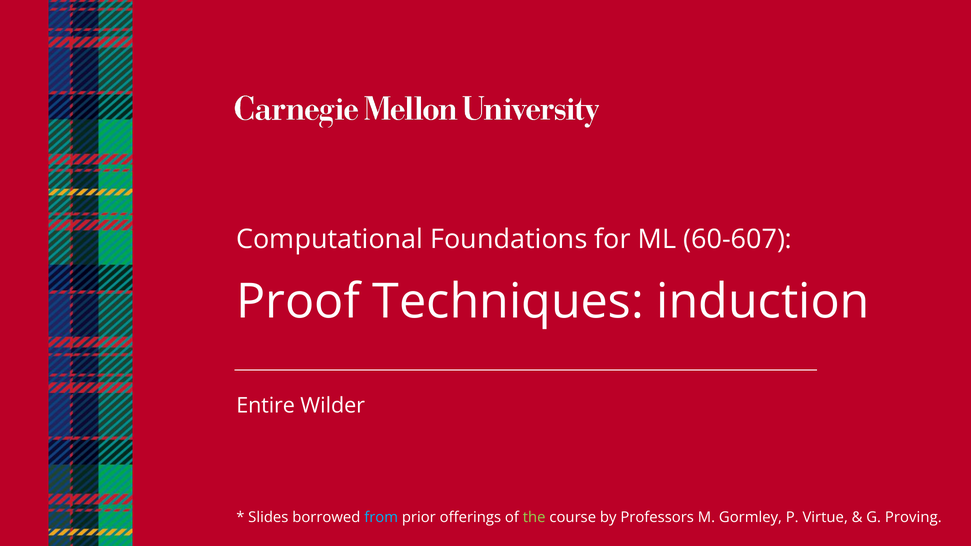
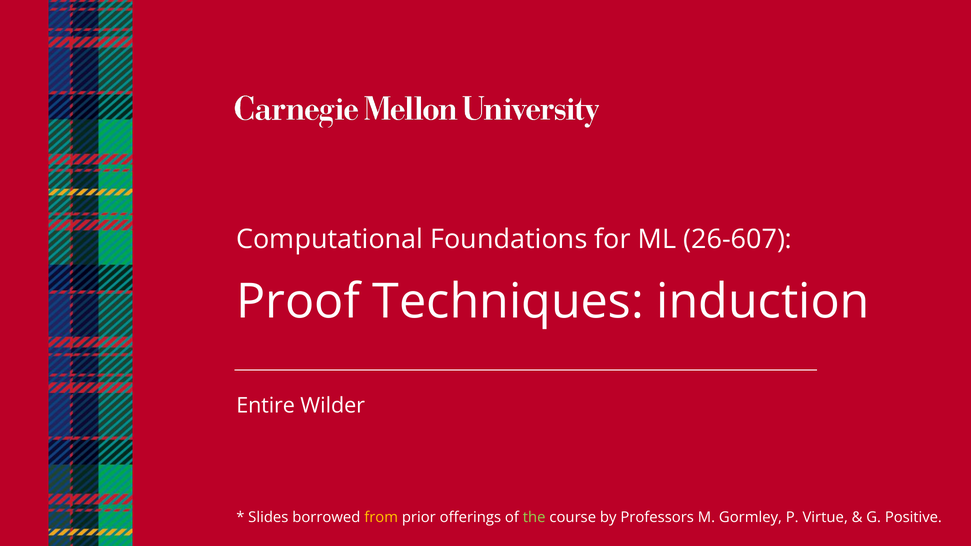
60-607: 60-607 -> 26-607 (738, 239)
from colour: light blue -> yellow (381, 517)
Proving: Proving -> Positive (913, 517)
